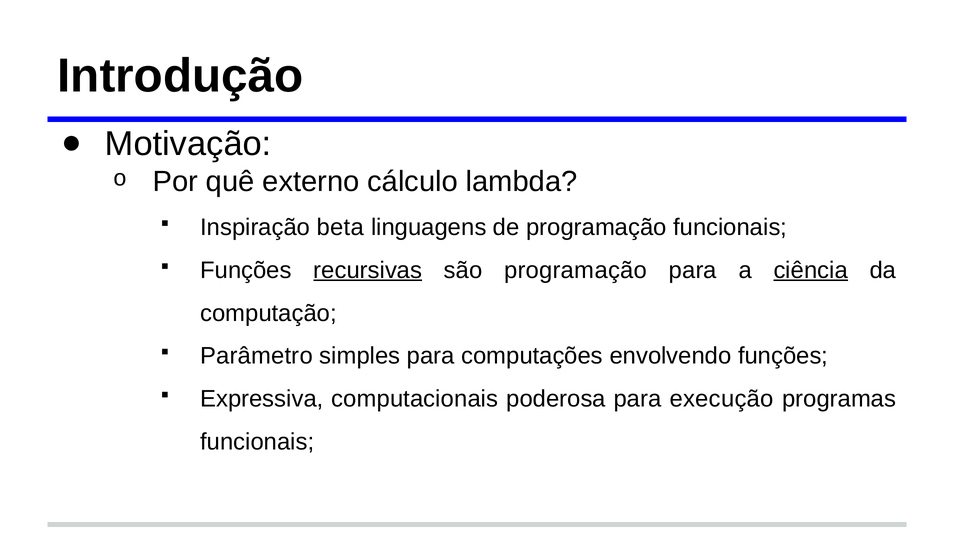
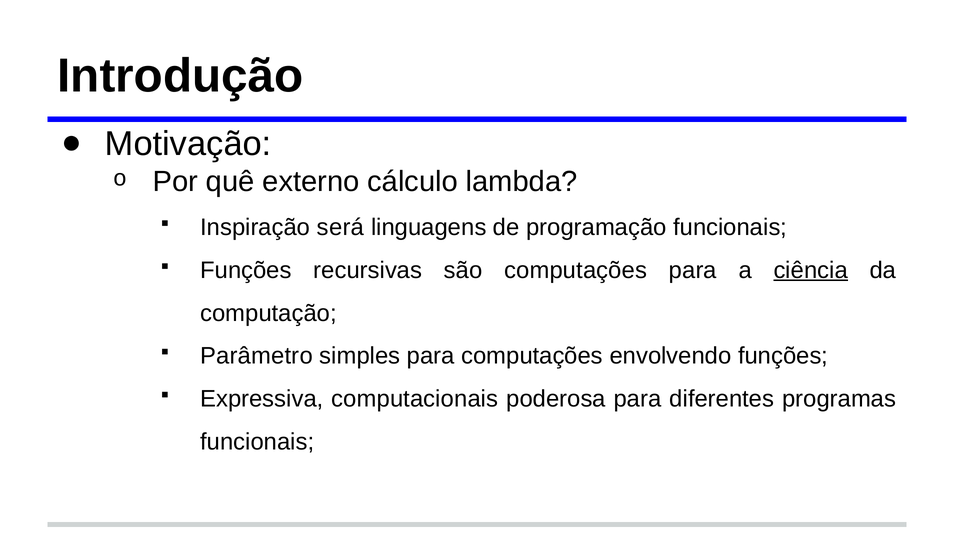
beta: beta -> será (341, 227)
recursivas underline: present -> none (368, 270)
são programação: programação -> computações (576, 270)
execução: execução -> diferentes (722, 399)
